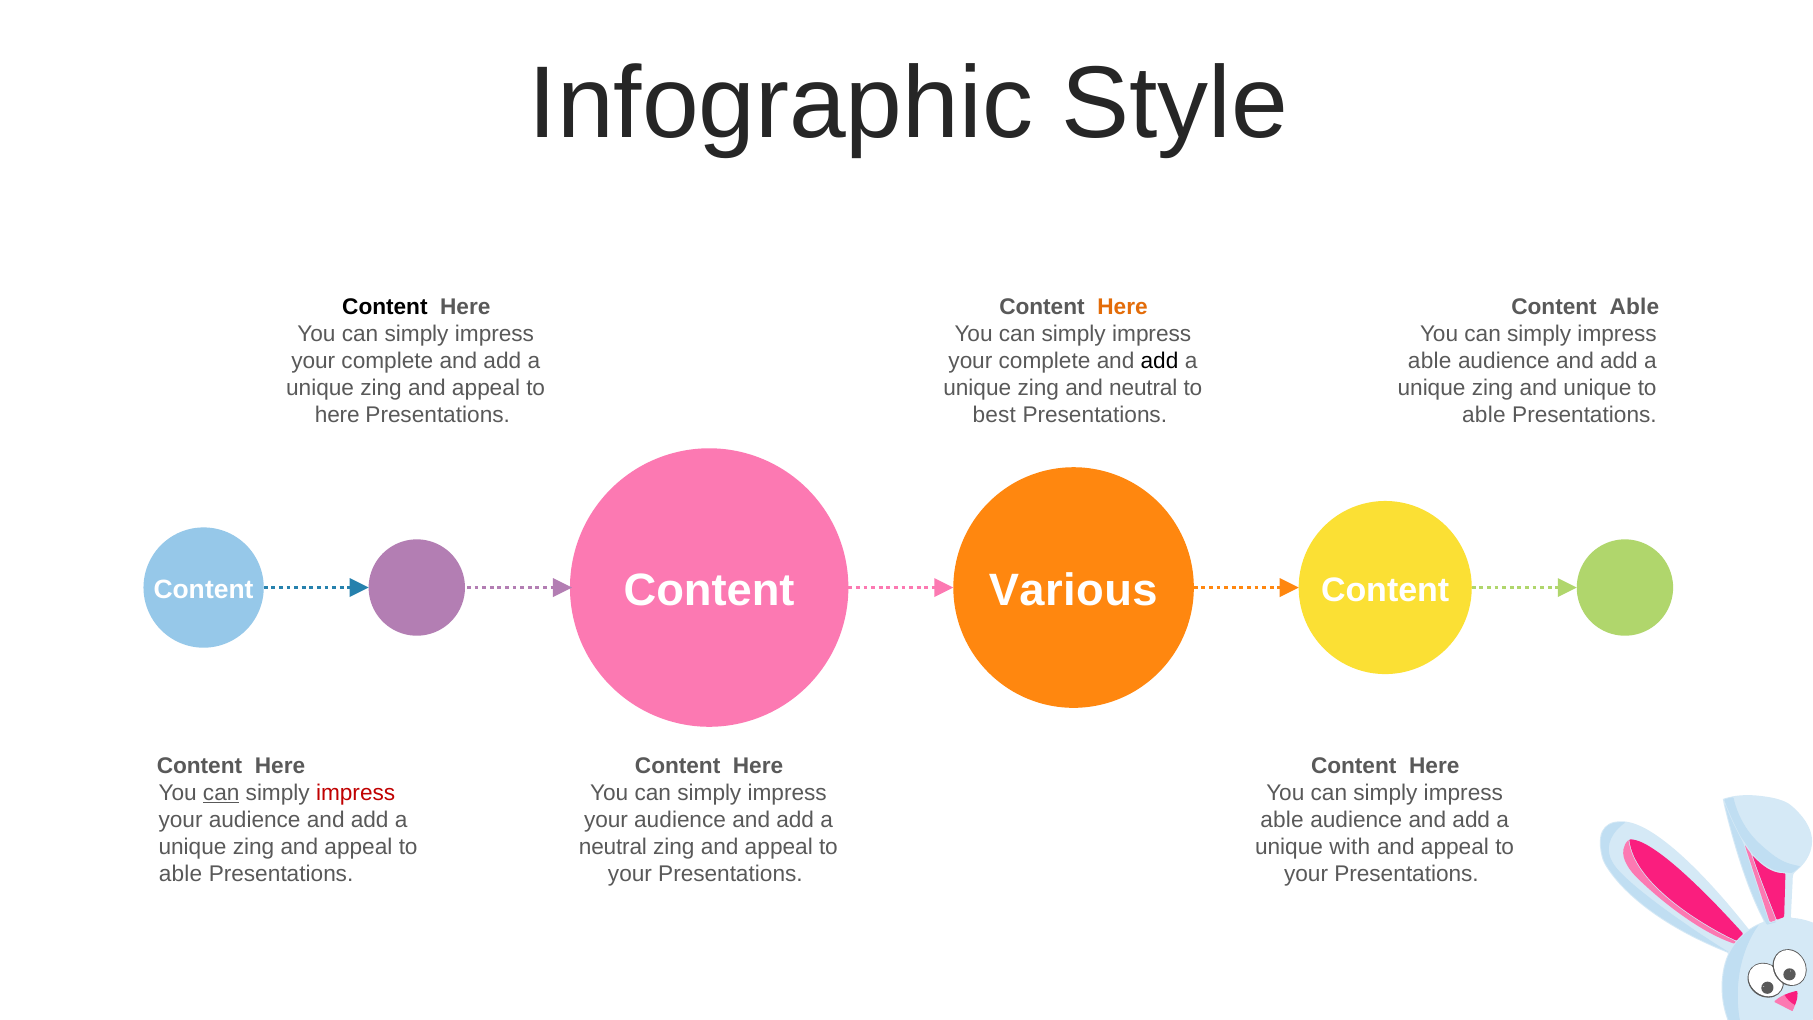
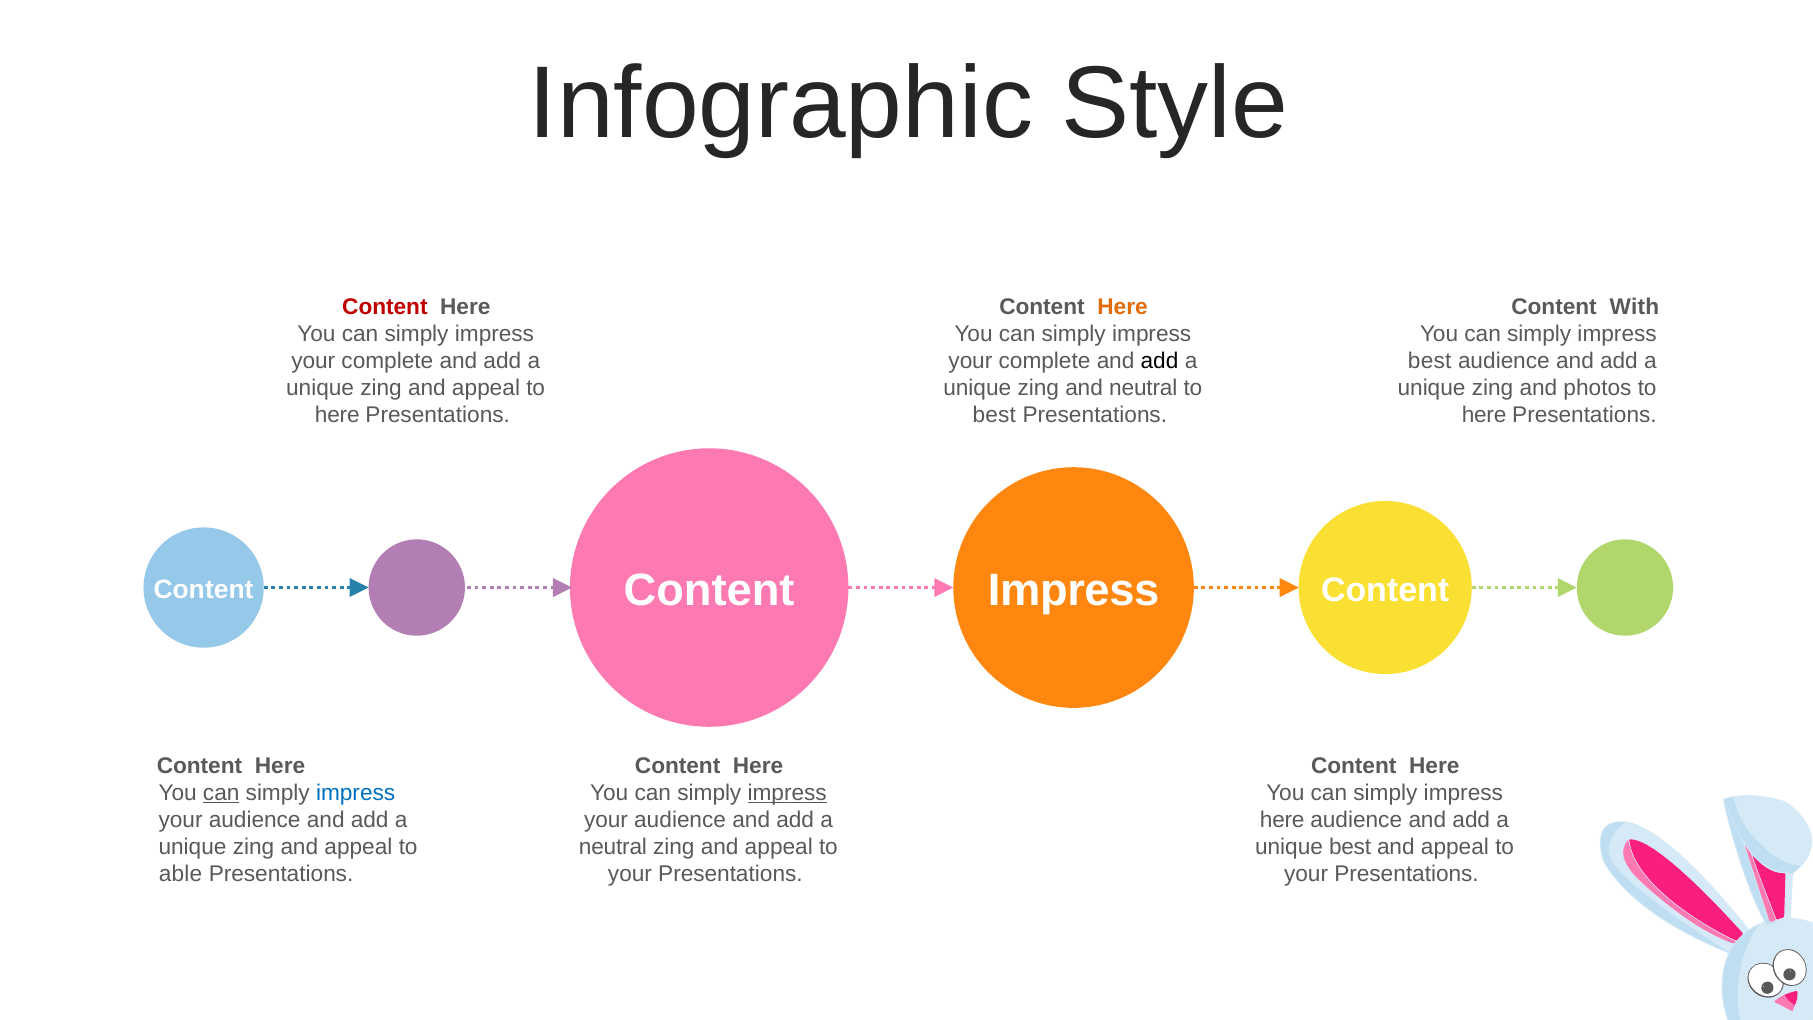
Content colour: black -> red (385, 307)
Content Able: Able -> With (1634, 307)
able: able -> best (1430, 361)
and unique: unique -> photos (1597, 388)
able: able -> here (1484, 415)
Content Various: Various -> Impress (1074, 591)
impress colour: red -> blue (356, 793)
impress underline: none -> present (787, 793)
able: able -> here (1282, 820)
unique with: with -> best (1350, 847)
